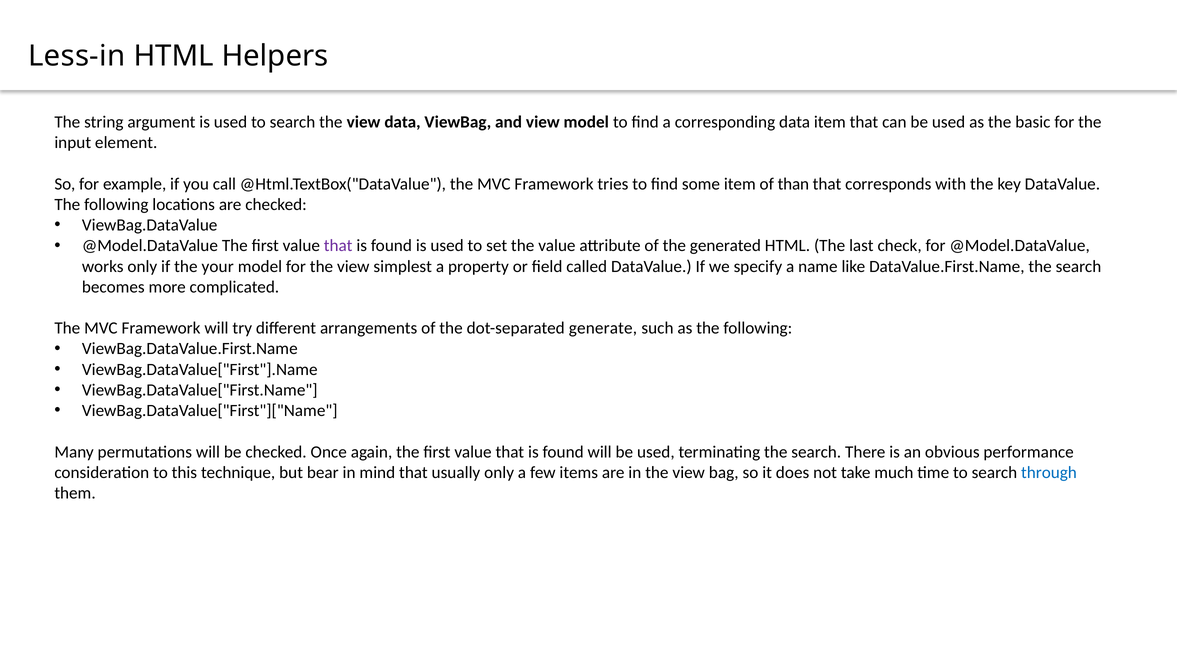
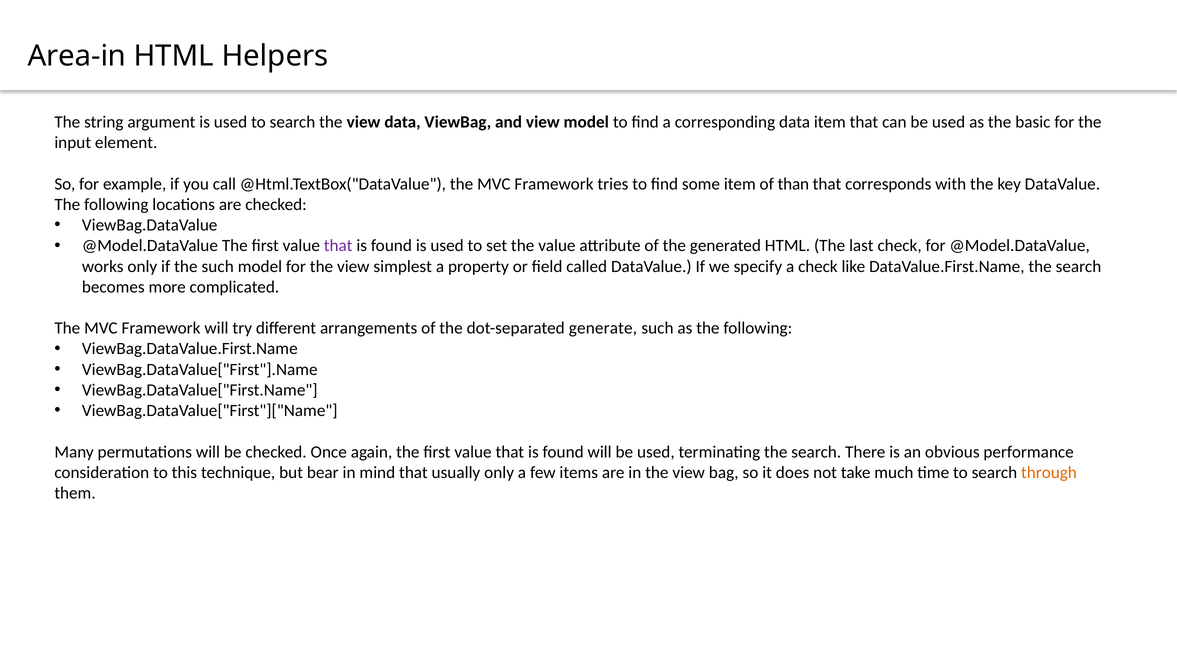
Less-in: Less-in -> Area-in (77, 56)
the your: your -> such (218, 266)
a name: name -> check (818, 266)
through colour: blue -> orange (1049, 473)
